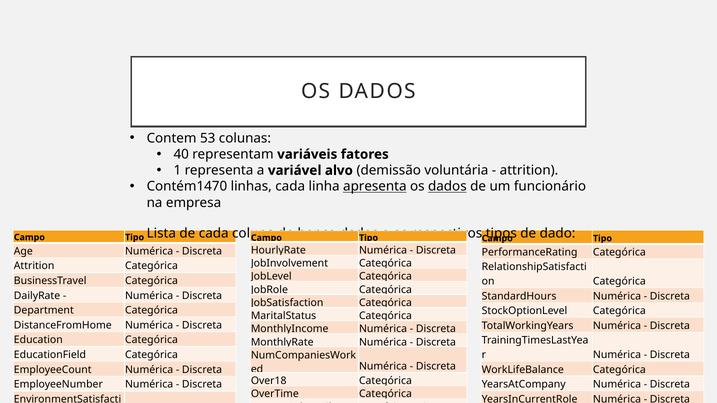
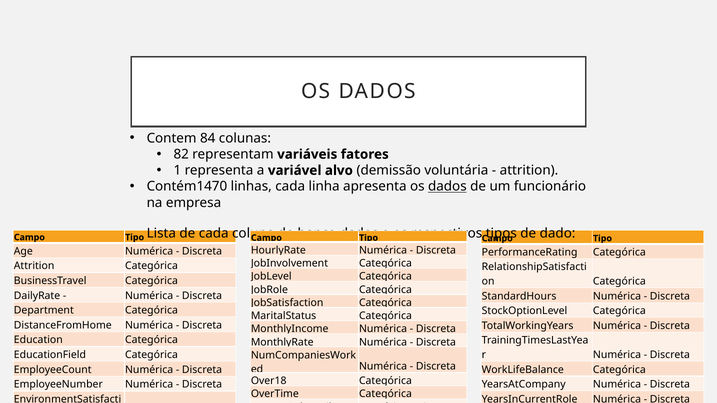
53: 53 -> 84 (208, 138)
40: 40 -> 82 (181, 154)
apresenta underline: present -> none (375, 187)
